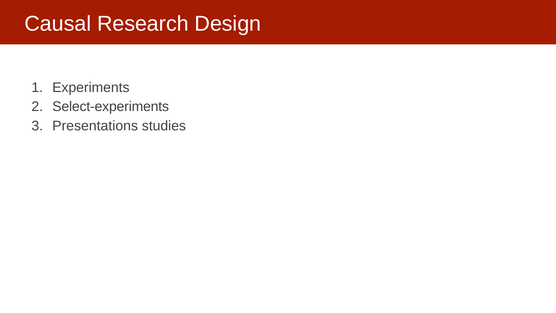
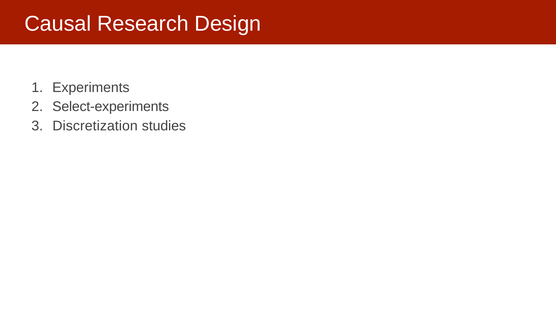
Presentations: Presentations -> Discretization (95, 126)
